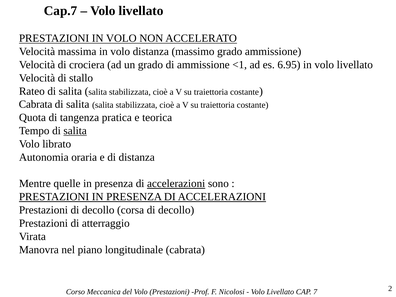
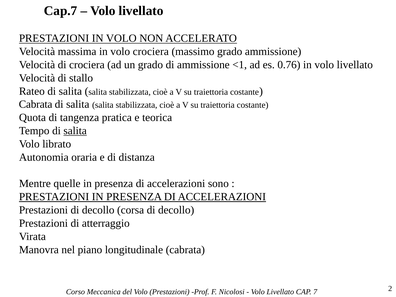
volo distanza: distanza -> crociera (151, 52)
6.95: 6.95 -> 0.76 (289, 65)
accelerazioni underline: present -> none (176, 184)
